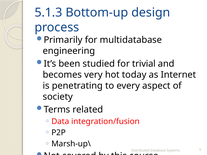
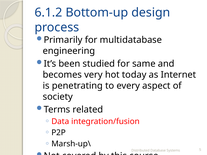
5.1.3: 5.1.3 -> 6.1.2 (48, 13)
trivial: trivial -> same (144, 64)
